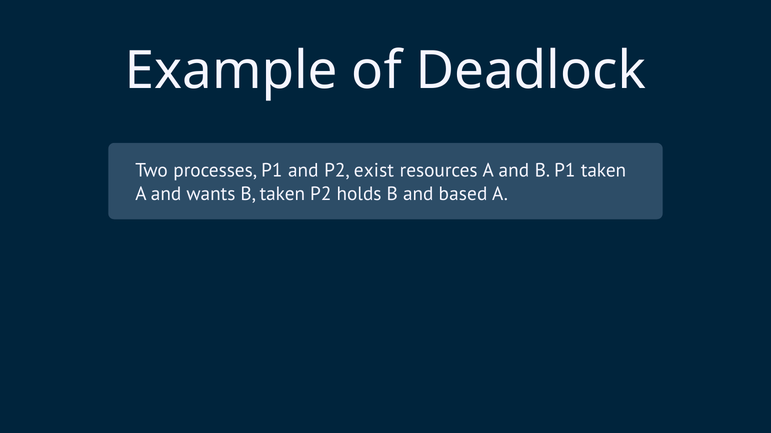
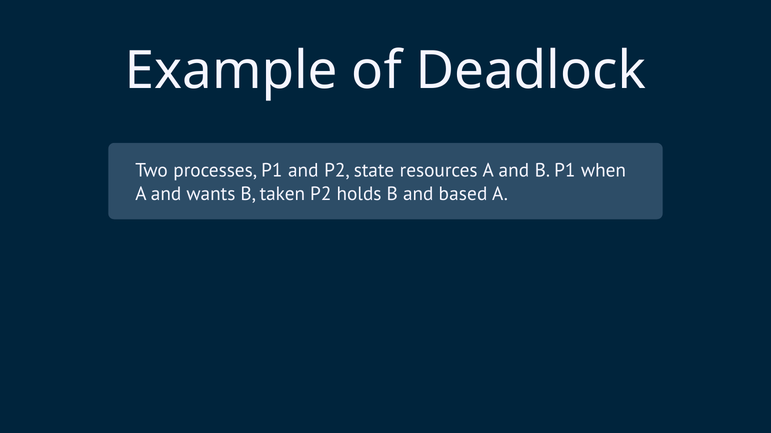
exist: exist -> state (374, 171)
P1 taken: taken -> when (603, 171)
